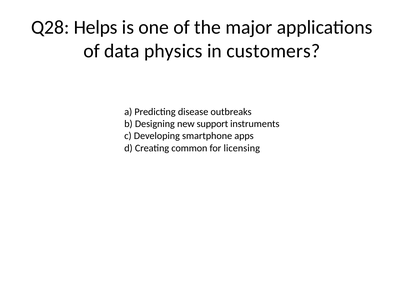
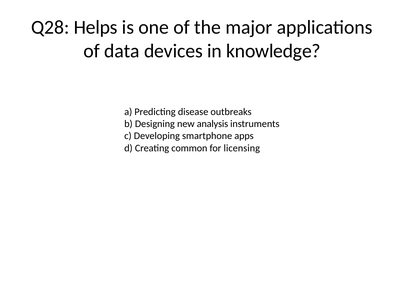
physics: physics -> devices (173, 51)
customers: customers -> knowledge (273, 51)
support: support -> analysis (212, 124)
